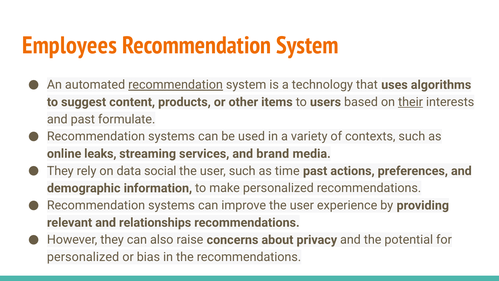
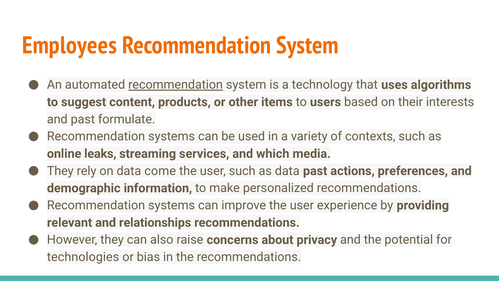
their underline: present -> none (411, 102)
brand: brand -> which (273, 154)
social: social -> come (160, 171)
as time: time -> data (287, 171)
personalized: personalized -> technologies (83, 257)
